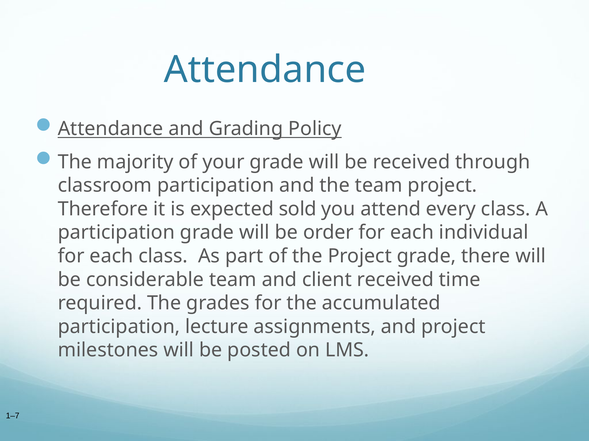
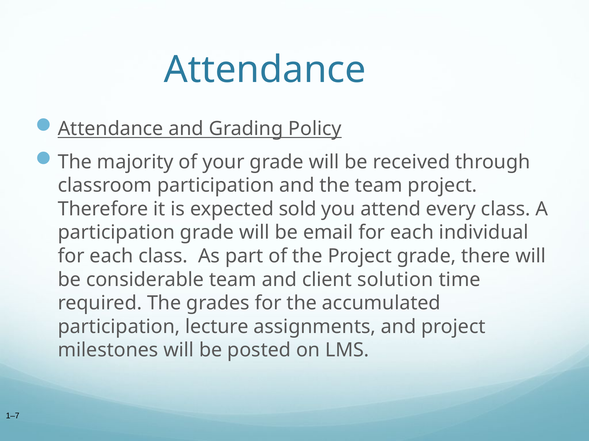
order: order -> email (328, 233)
client received: received -> solution (395, 280)
